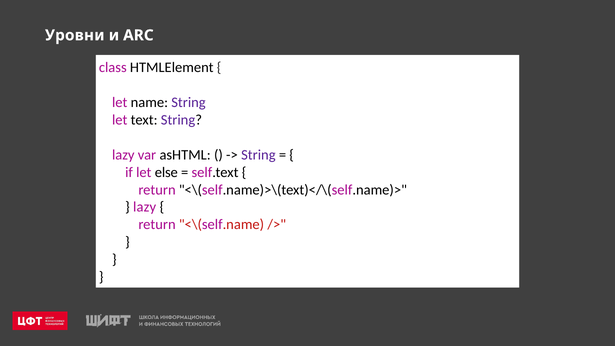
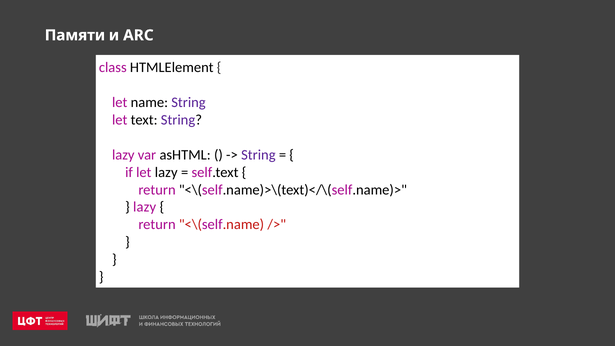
Уровни: Уровни -> Памяти (75, 35)
let else: else -> lazy (166, 172)
